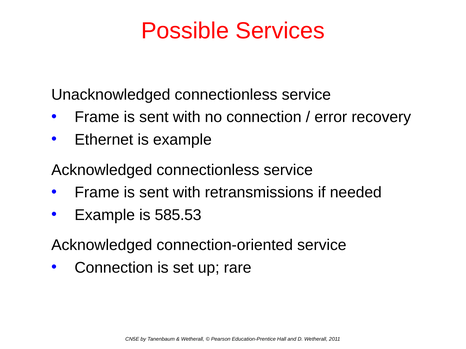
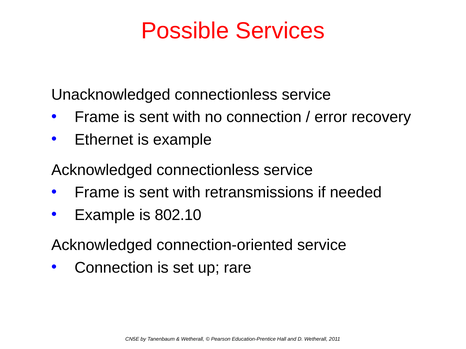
585.53: 585.53 -> 802.10 (178, 215)
